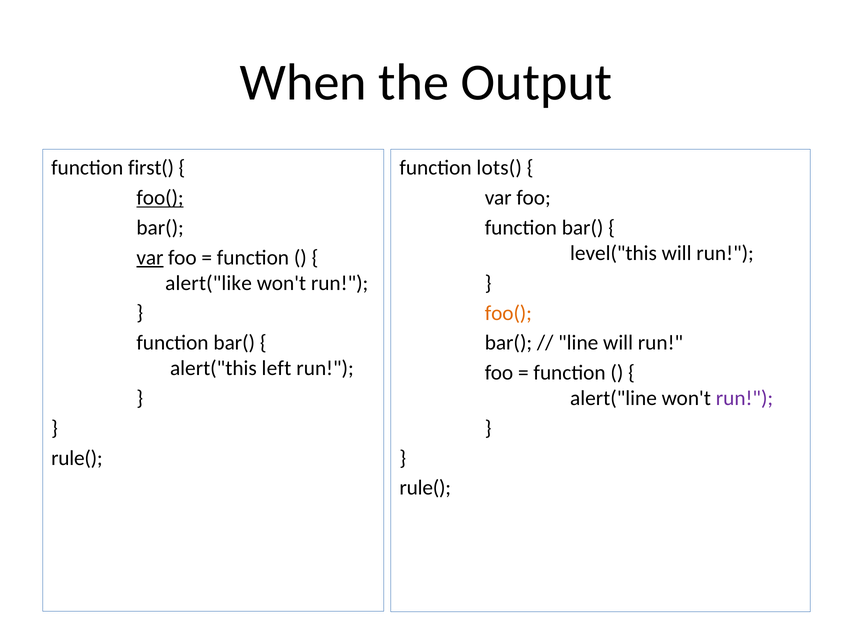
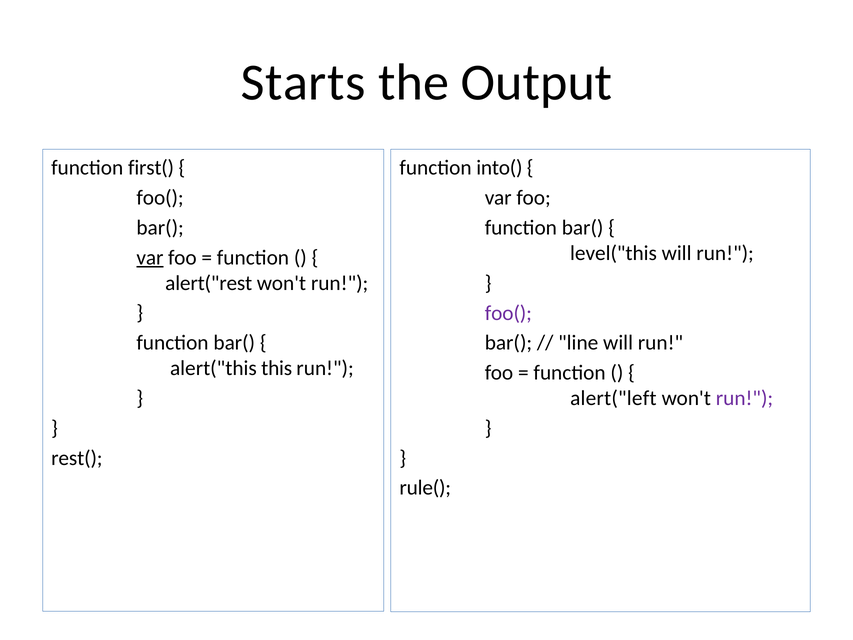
When: When -> Starts (303, 83)
lots(: lots( -> into( (499, 168)
foo( underline: present -> none (160, 198)
alert("like: alert("like -> alert("rest (209, 283)
foo( colour: orange -> purple (508, 313)
left: left -> this (277, 368)
alert("line: alert("line -> alert("left (613, 398)
rule(: rule( -> rest( (77, 458)
